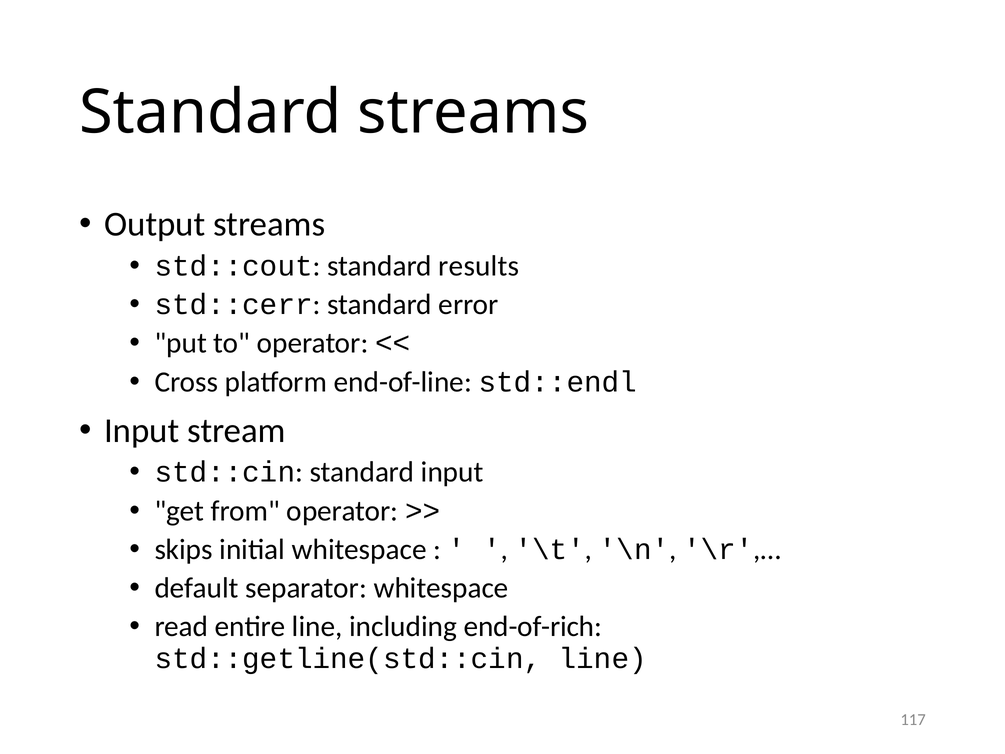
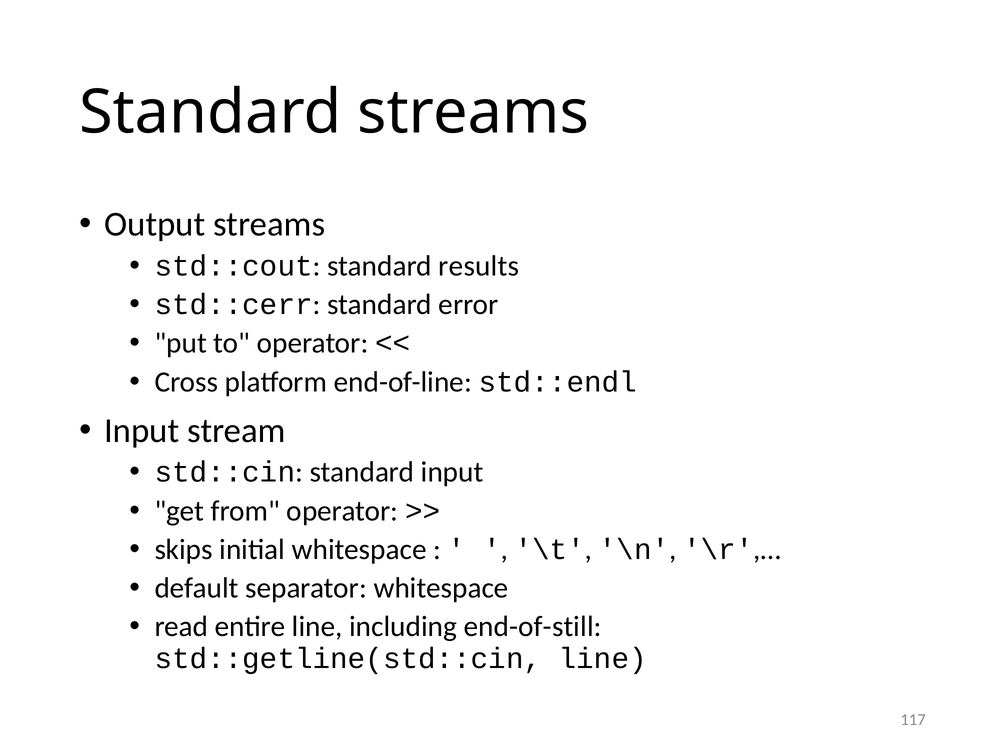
end-of-rich: end-of-rich -> end-of-still (533, 627)
